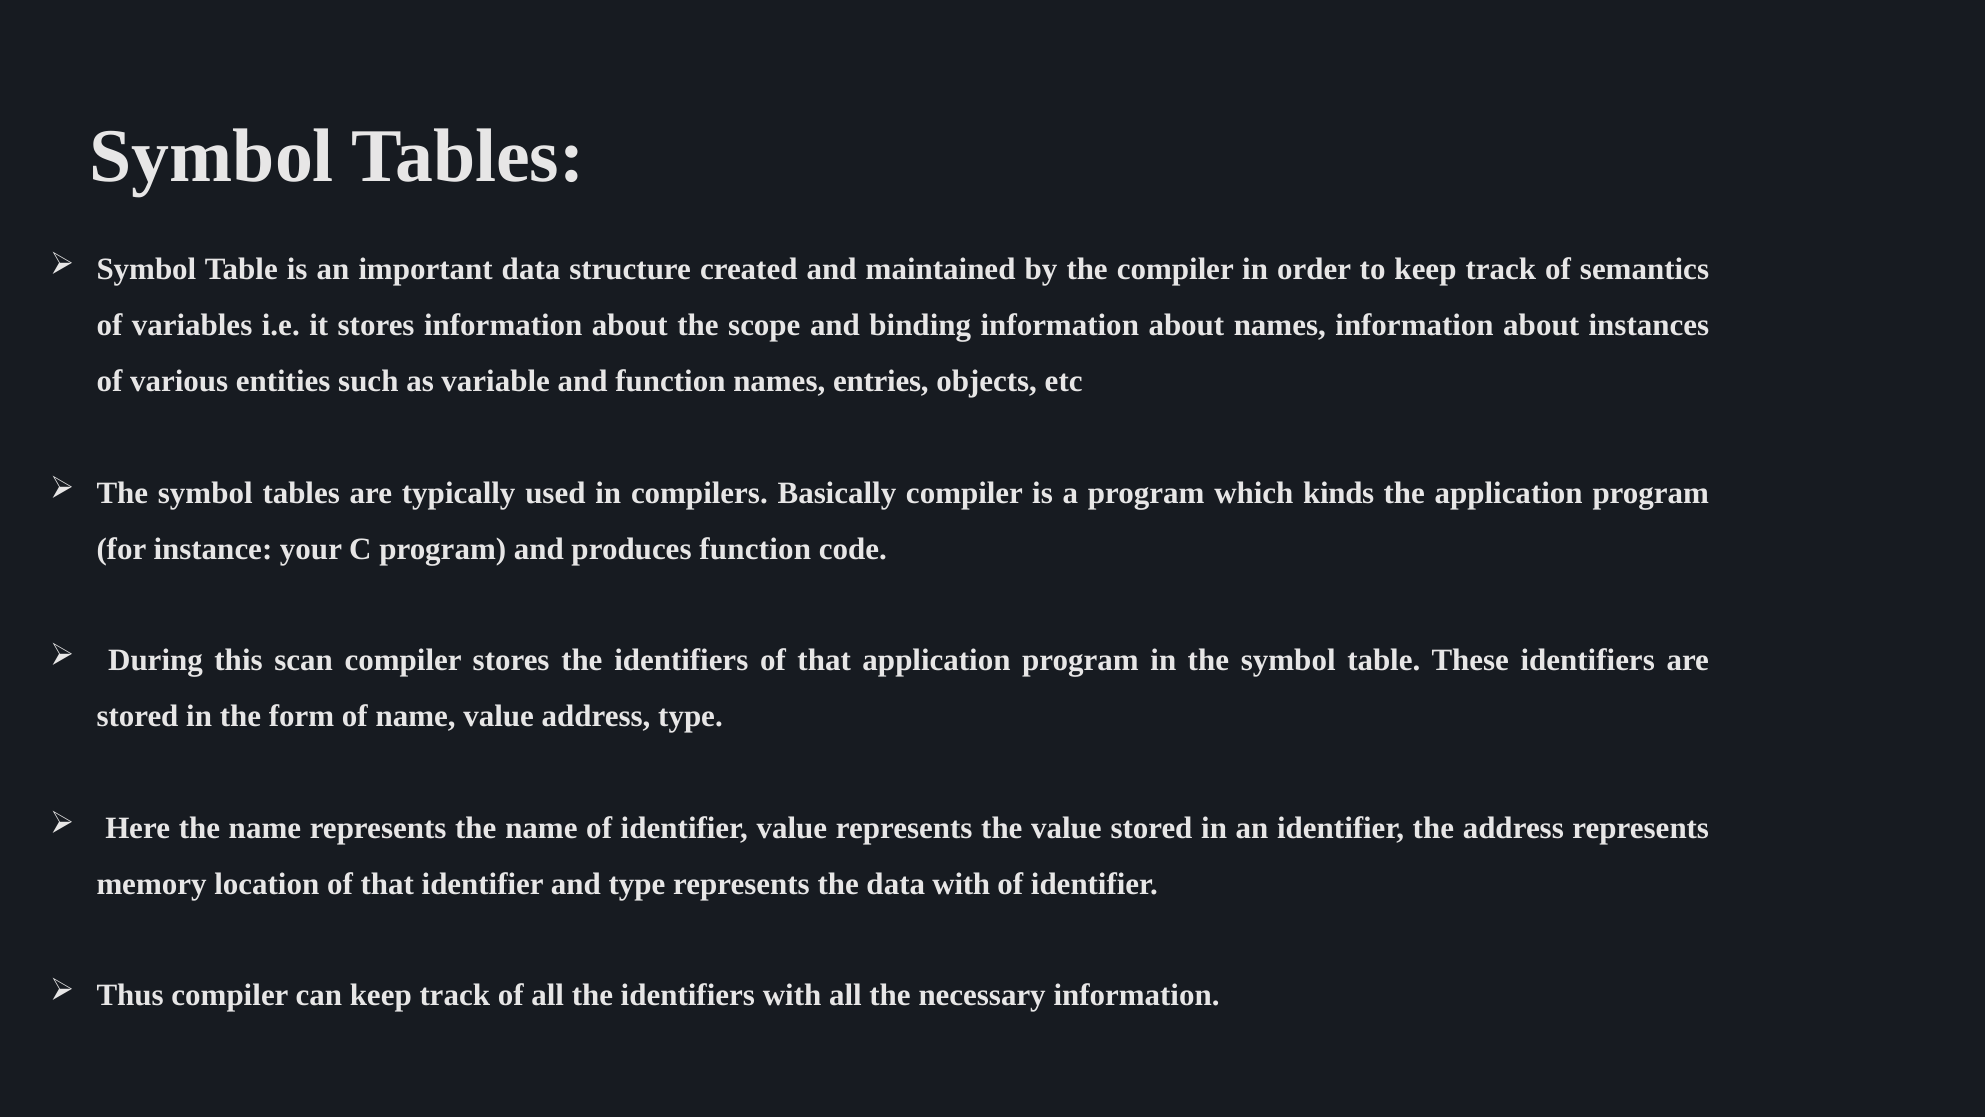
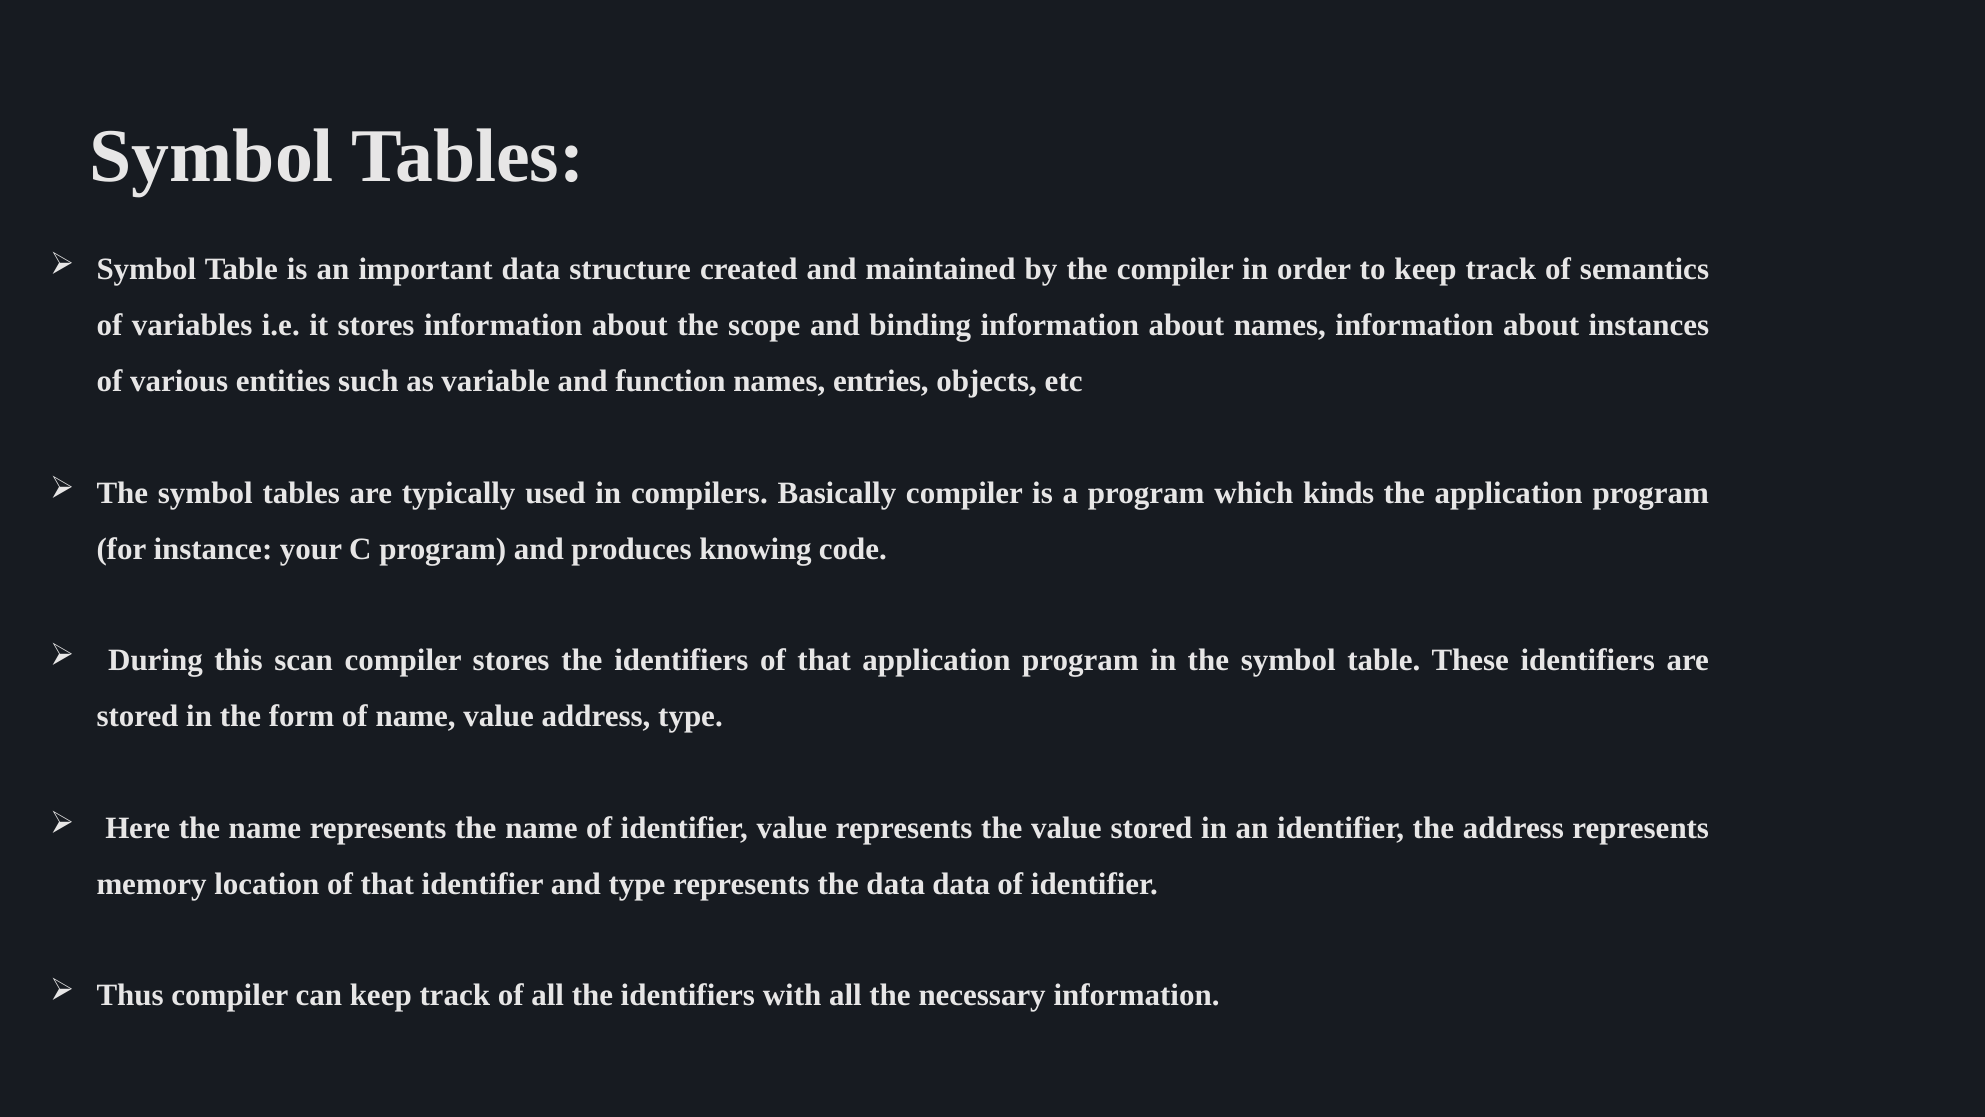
produces function: function -> knowing (755, 549)
data with: with -> data (961, 884)
